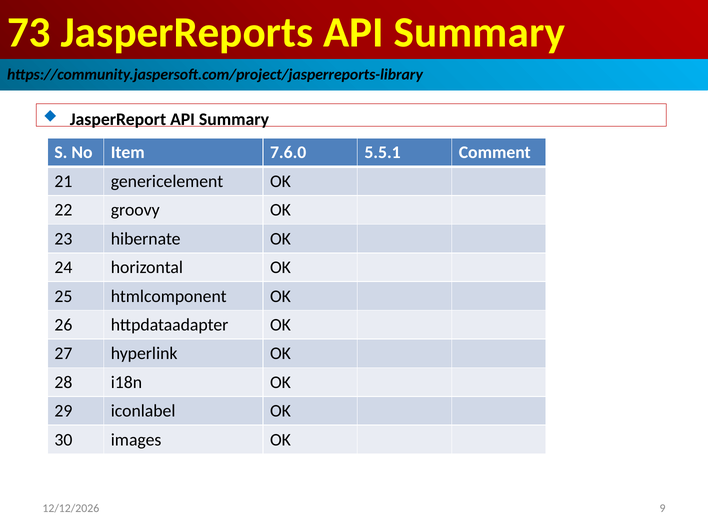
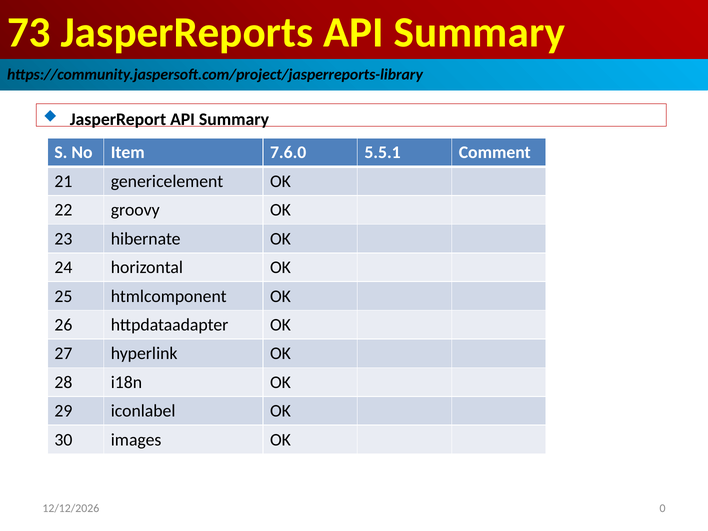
9: 9 -> 0 (663, 509)
